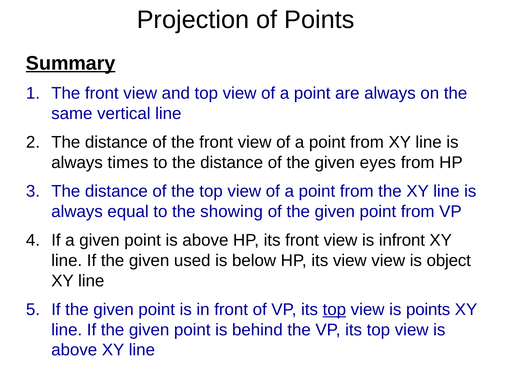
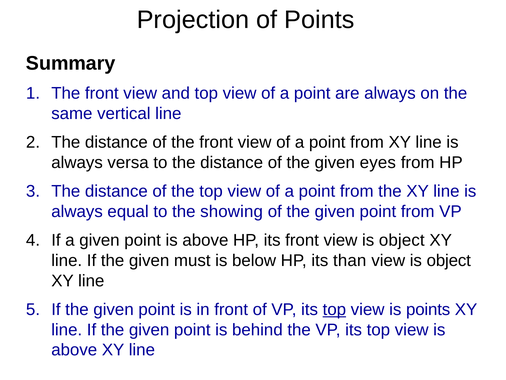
Summary underline: present -> none (71, 63)
times: times -> versa (128, 162)
front view is infront: infront -> object (402, 240)
used: used -> must (192, 260)
its view: view -> than (350, 260)
